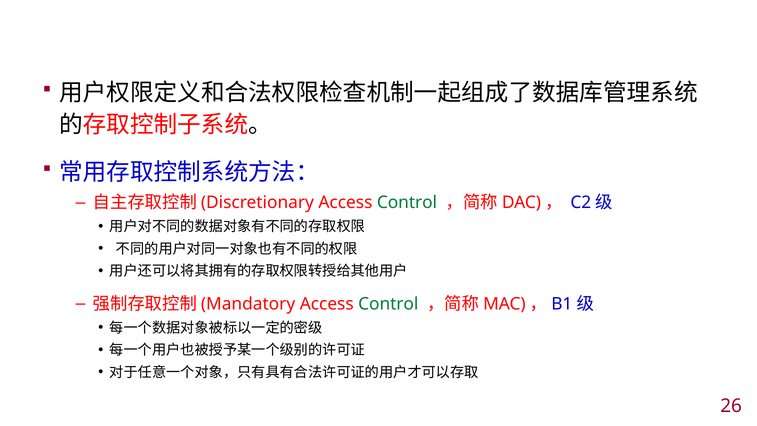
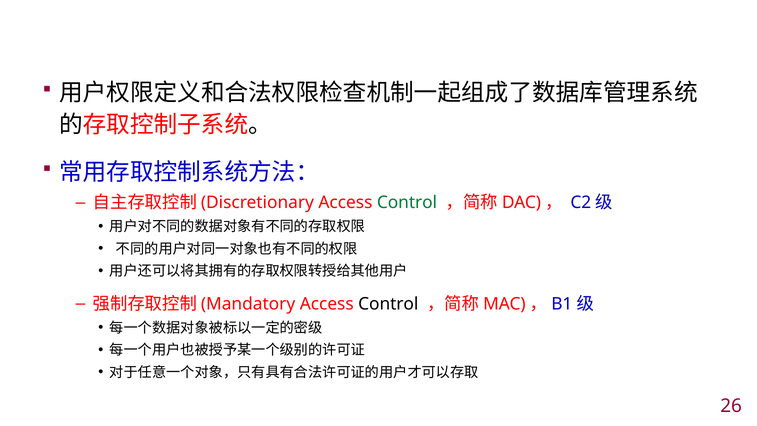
Control colour: green -> black (388, 304)
